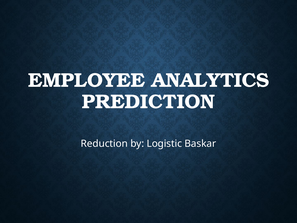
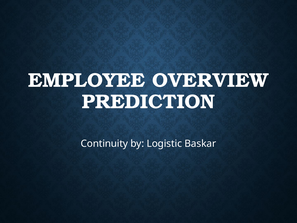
ANALYTICS: ANALYTICS -> OVERVIEW (210, 80)
Reduction: Reduction -> Continuity (104, 144)
